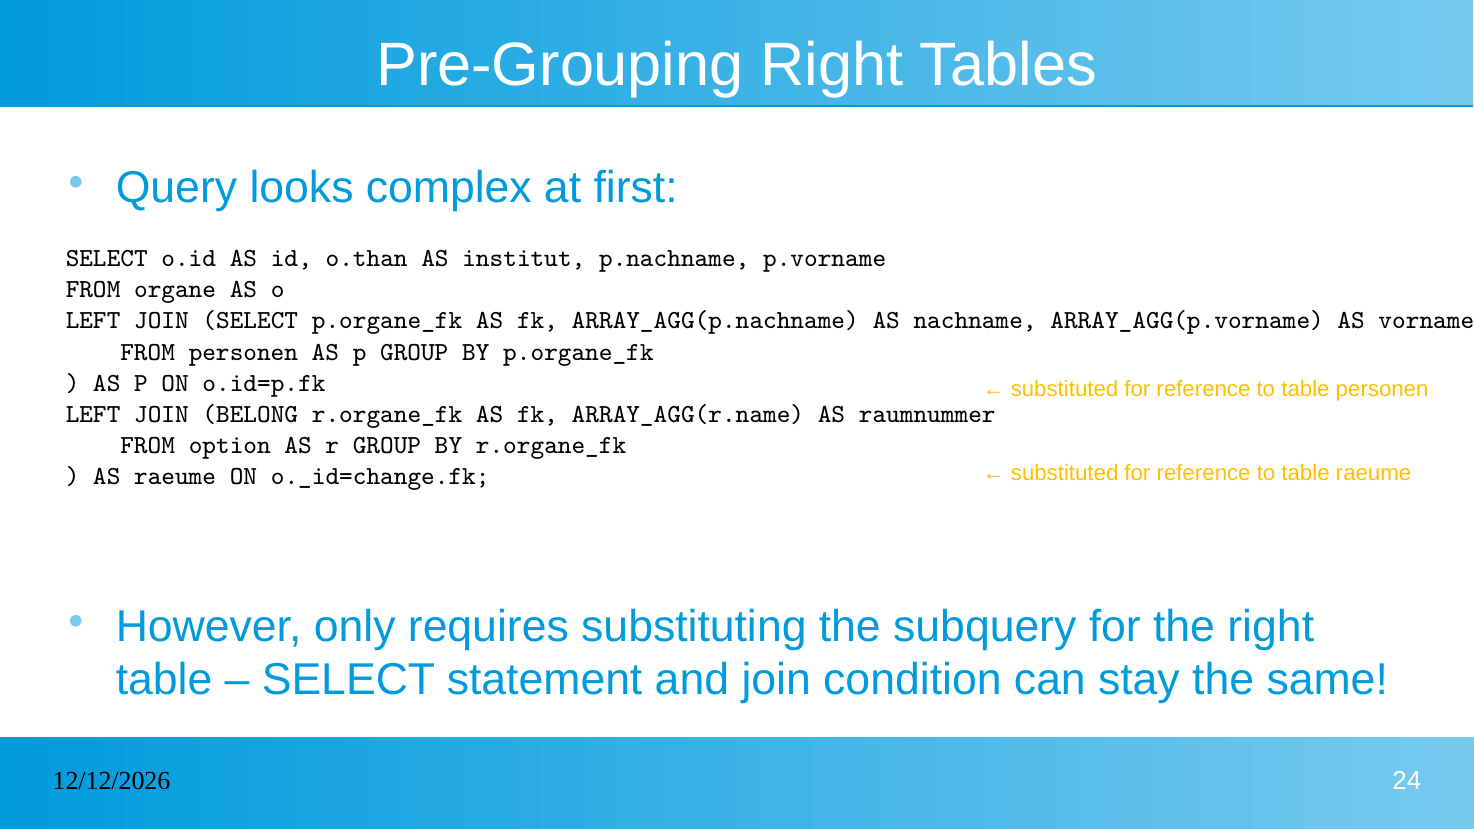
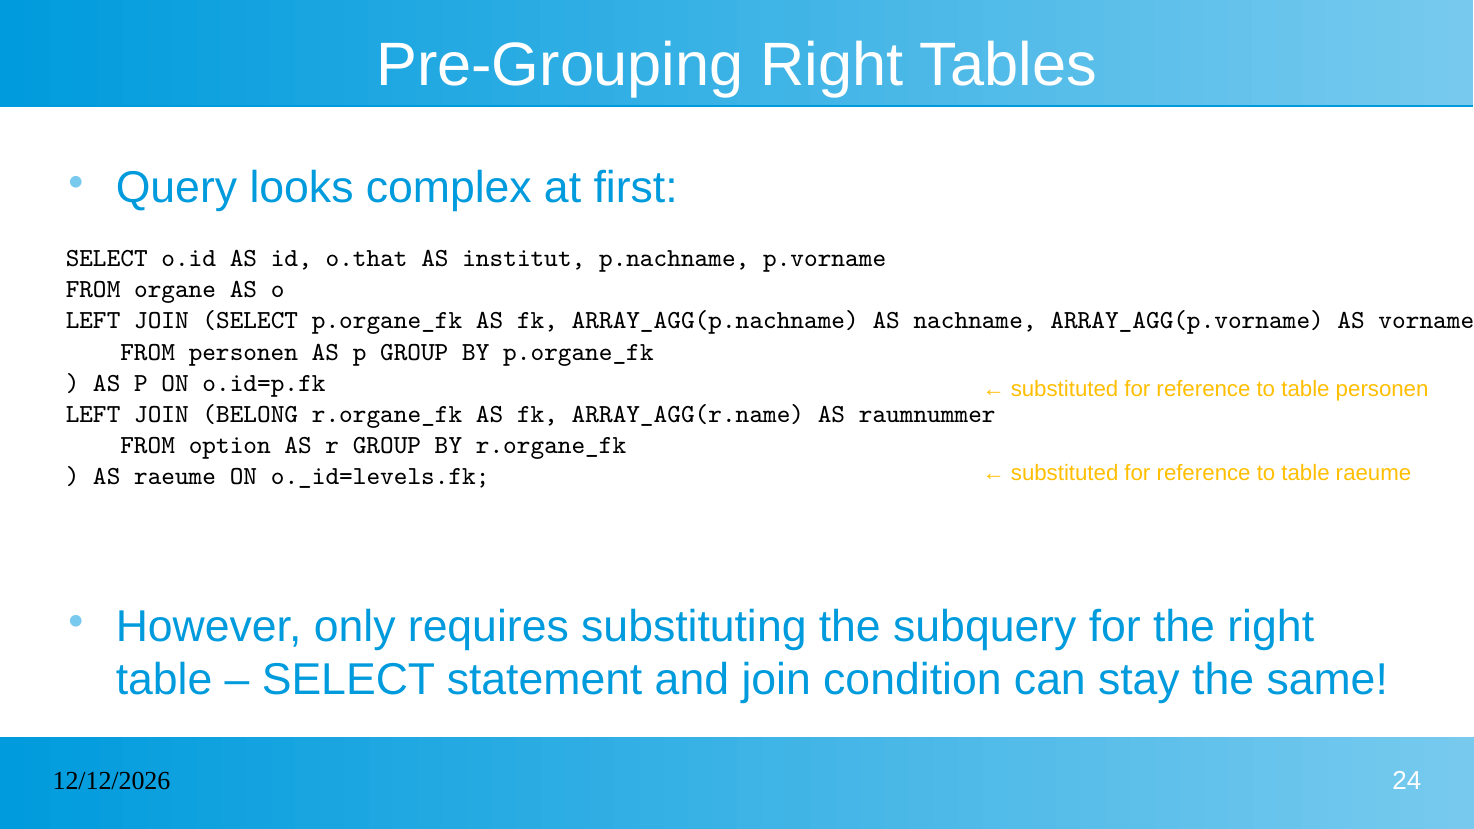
o.than: o.than -> o.that (367, 258)
o._id=change.fk: o._id=change.fk -> o._id=levels.fk (380, 476)
